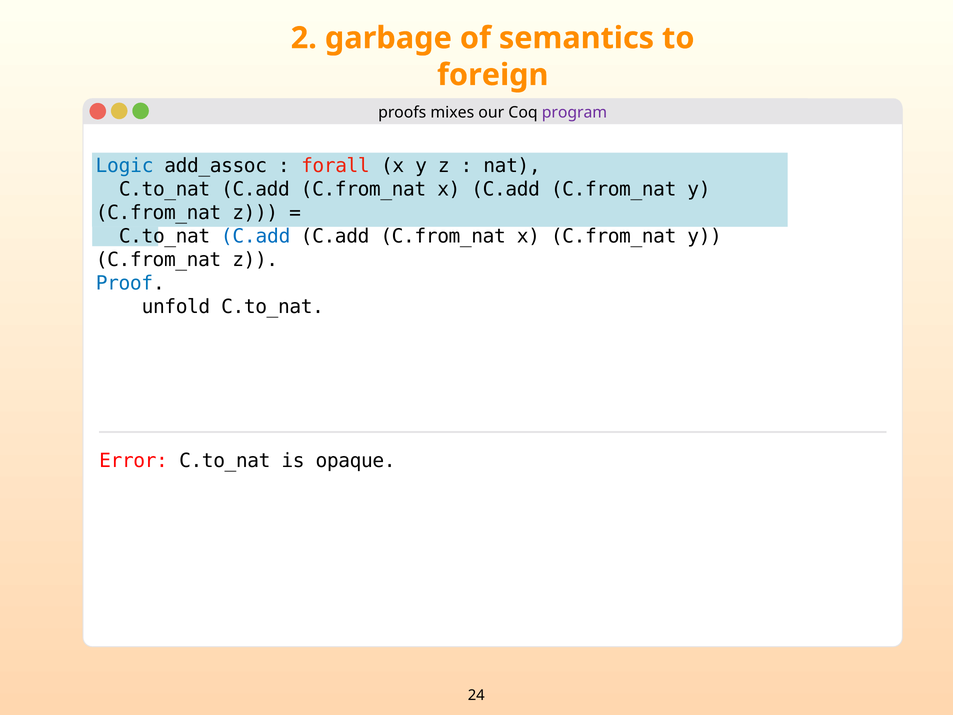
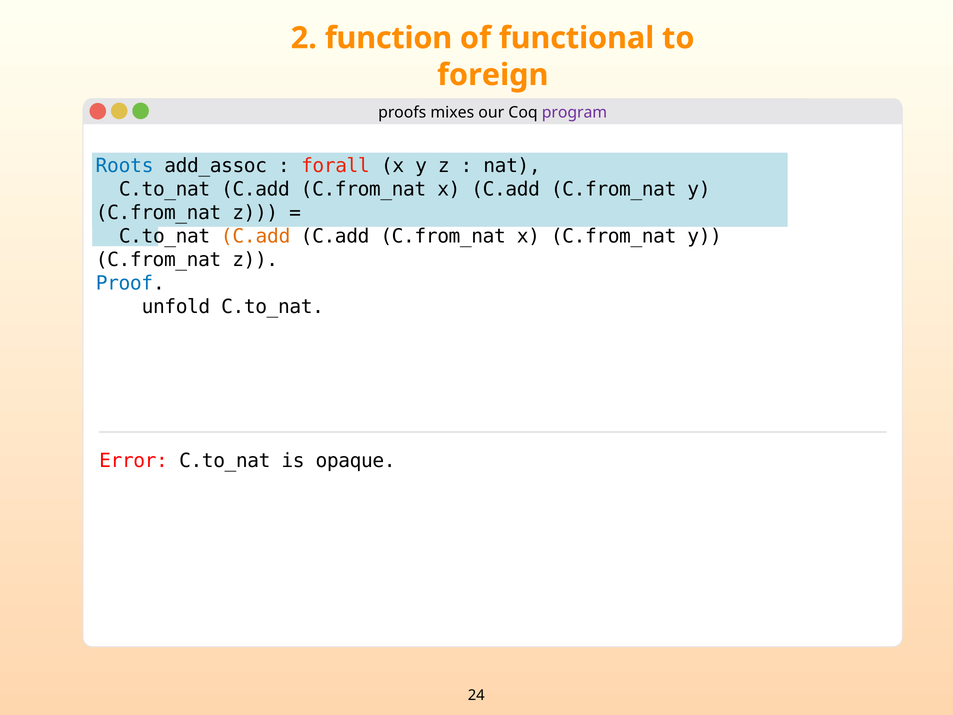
garbage: garbage -> function (389, 38)
semantics: semantics -> functional (577, 38)
Logic: Logic -> Roots (125, 166)
C.add colour: blue -> orange (256, 236)
